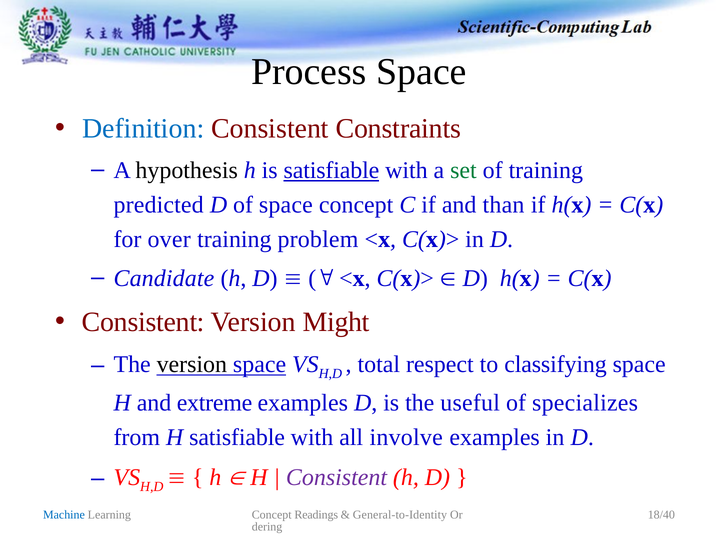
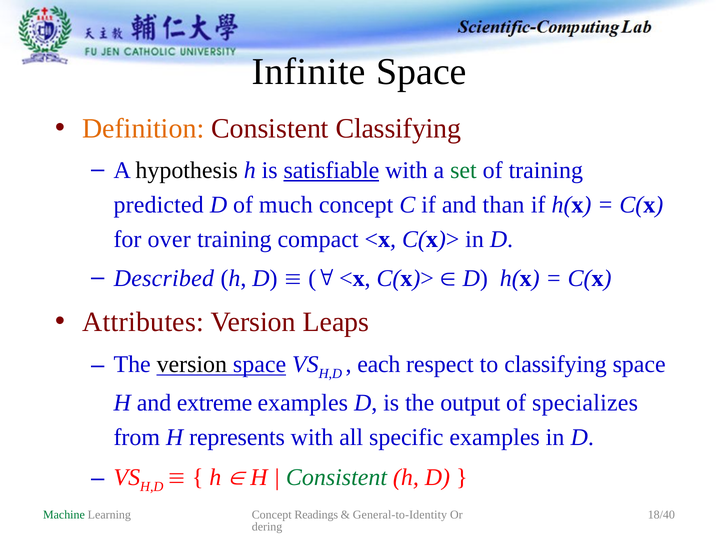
Process: Process -> Infinite (309, 72)
Definition colour: blue -> orange (143, 129)
Consistent Constraints: Constraints -> Classifying (398, 129)
of space: space -> much (286, 204)
problem: problem -> compact (318, 239)
Candidate: Candidate -> Described (164, 278)
Consistent: Consistent -> Attributes (143, 322)
Might: Might -> Leaps (336, 322)
total: total -> each (379, 364)
useful: useful -> output (470, 402)
H satisfiable: satisfiable -> represents (237, 437)
involve: involve -> specific (406, 437)
Consistent colour: purple -> green (337, 477)
Machine colour: blue -> green (64, 514)
